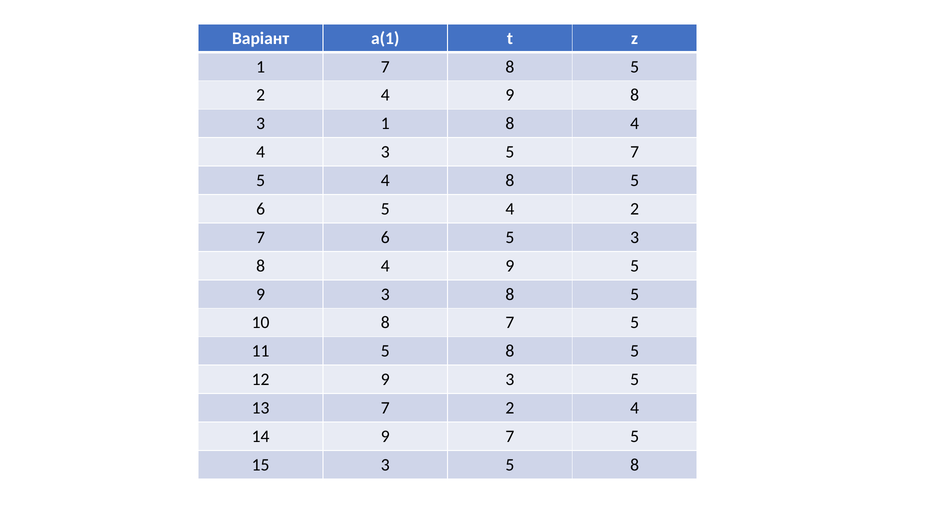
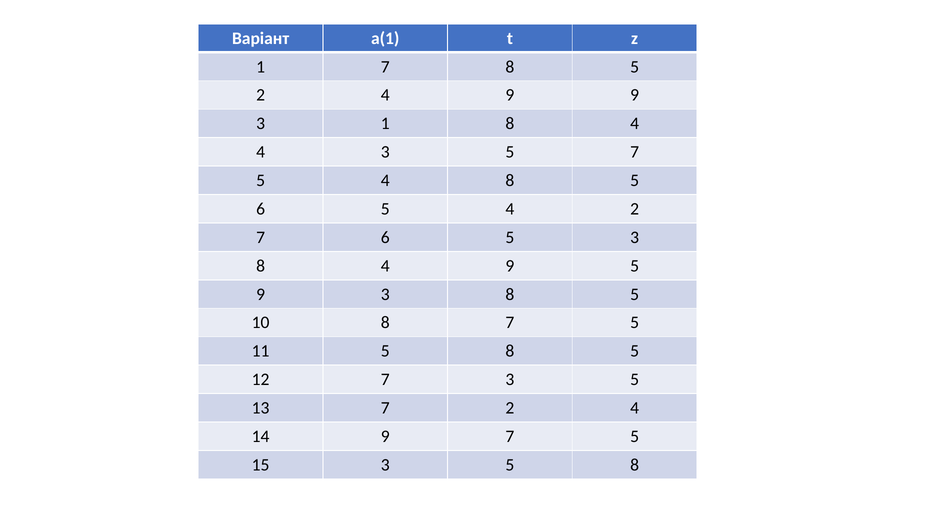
9 8: 8 -> 9 (635, 95)
12 9: 9 -> 7 (385, 380)
